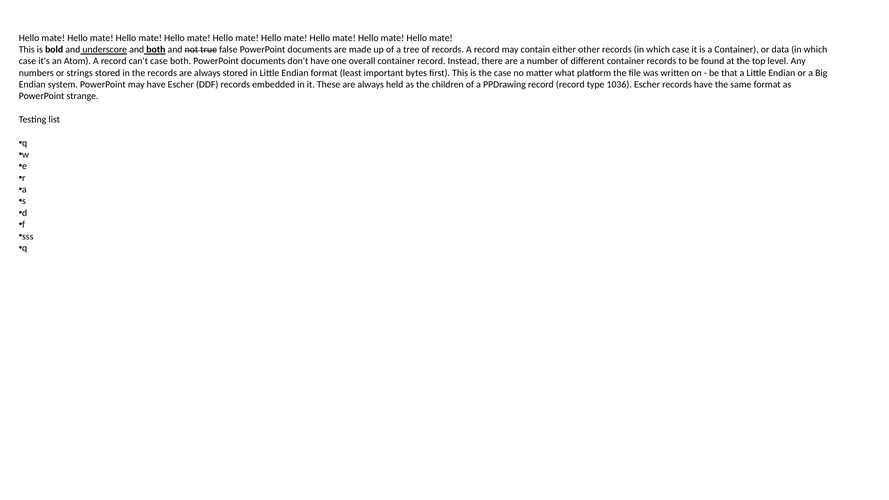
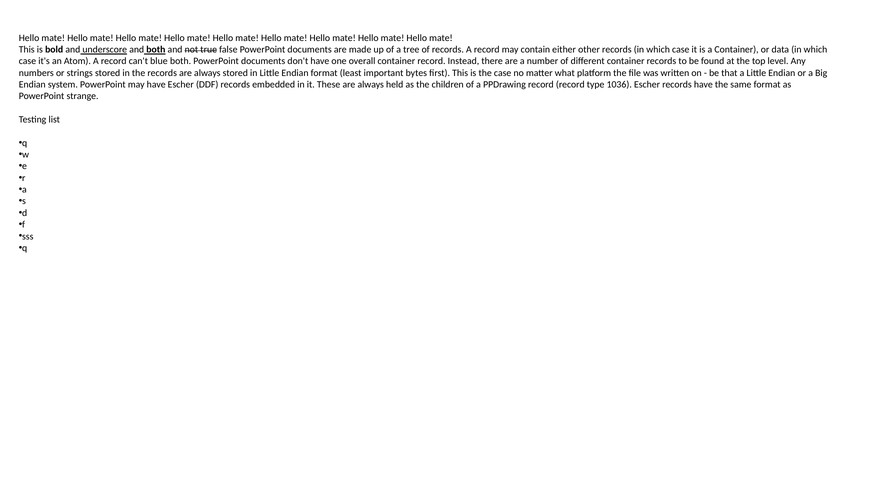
can't case: case -> blue (159, 61)
